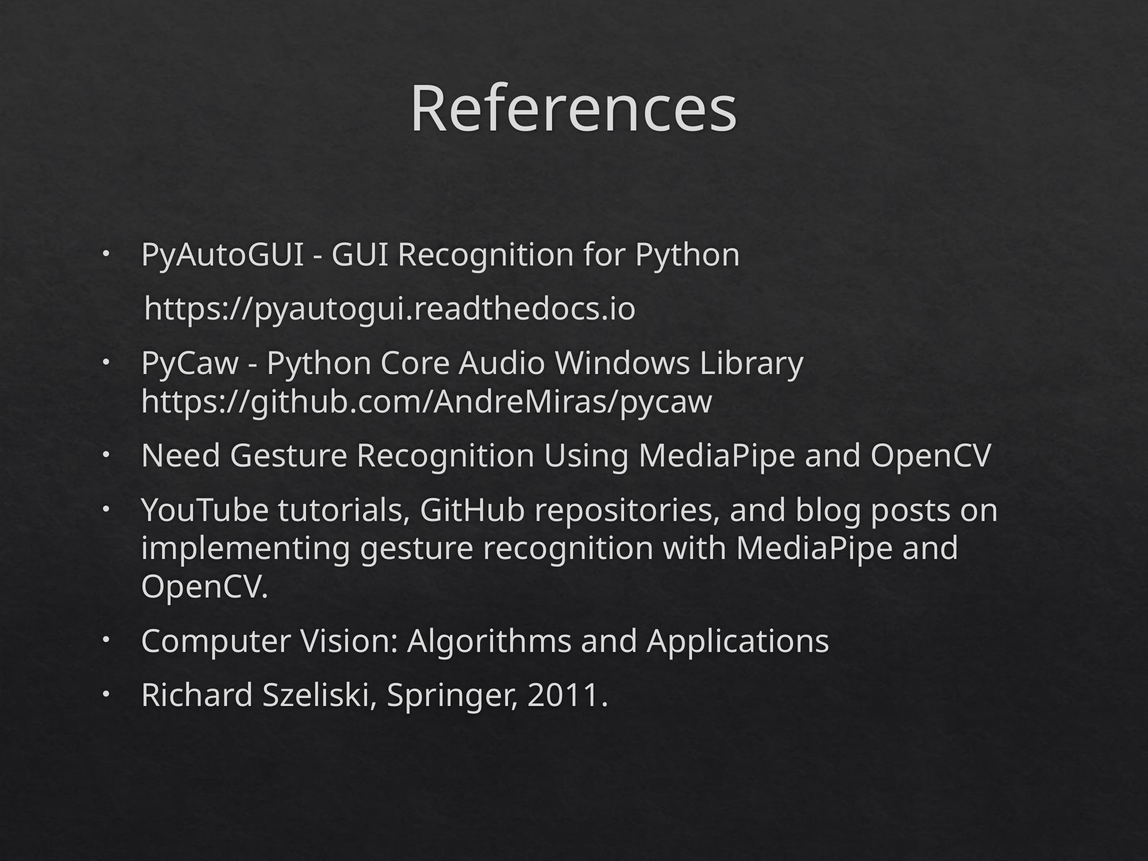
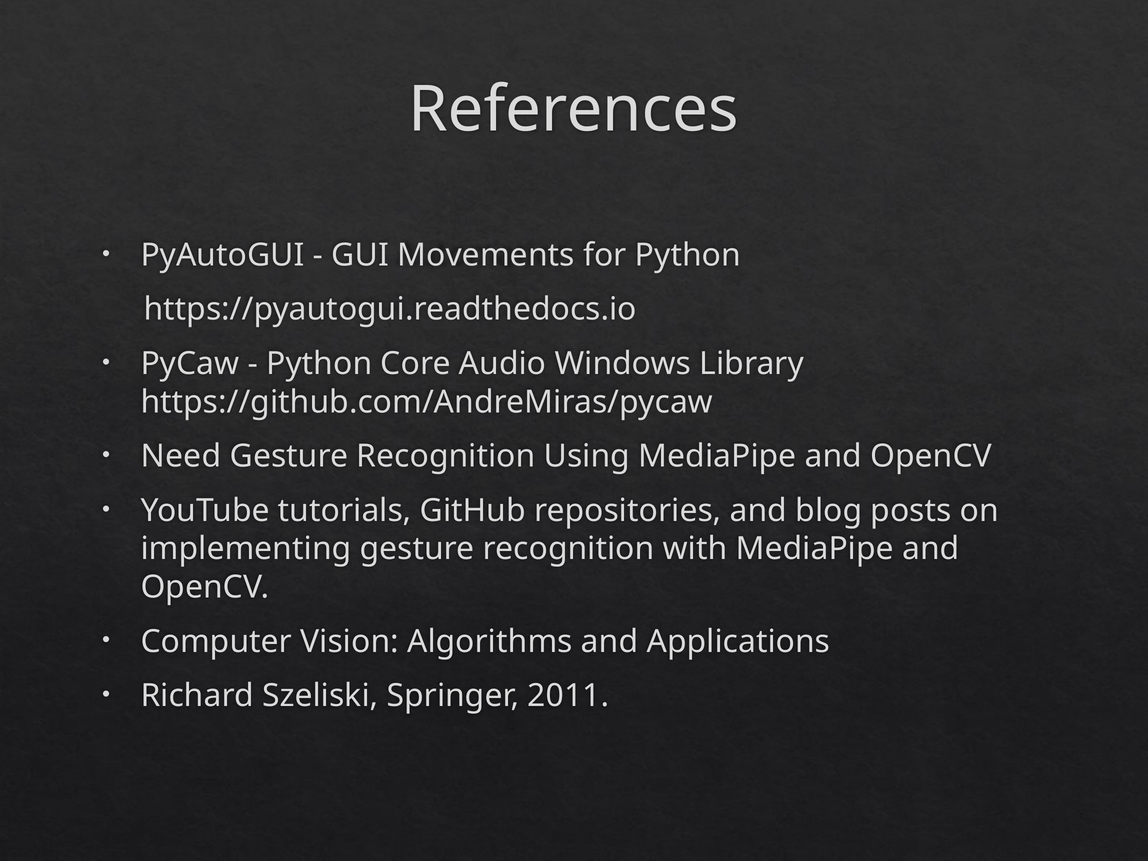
GUI Recognition: Recognition -> Movements (486, 255)
